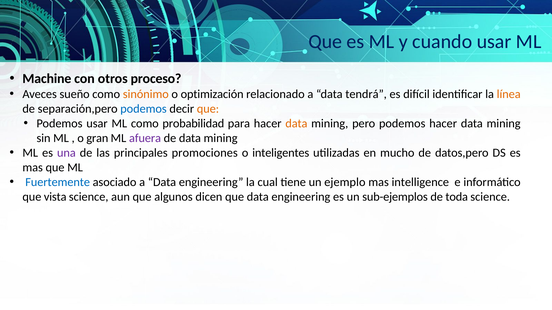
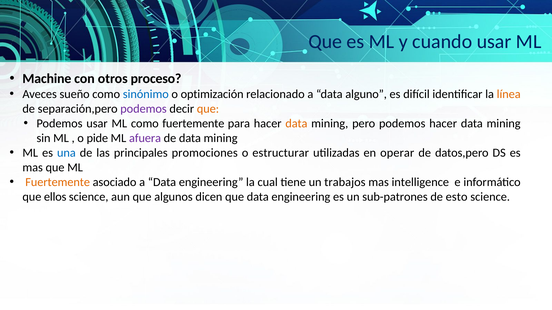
sinónimo colour: orange -> blue (146, 94)
tendrá: tendrá -> alguno (366, 94)
podemos colour: blue -> purple (144, 109)
como probabilidad: probabilidad -> fuertemente (193, 124)
gran: gran -> pide (97, 138)
una colour: purple -> blue (66, 153)
inteligentes: inteligentes -> estructurar (281, 153)
mucho: mucho -> operar (397, 153)
Fuertemente colour: blue -> orange (58, 183)
ejemplo: ejemplo -> trabajos (345, 183)
vista: vista -> ellos (55, 197)
sub-ejemplos: sub-ejemplos -> sub-patrones (395, 197)
toda: toda -> esto (457, 197)
